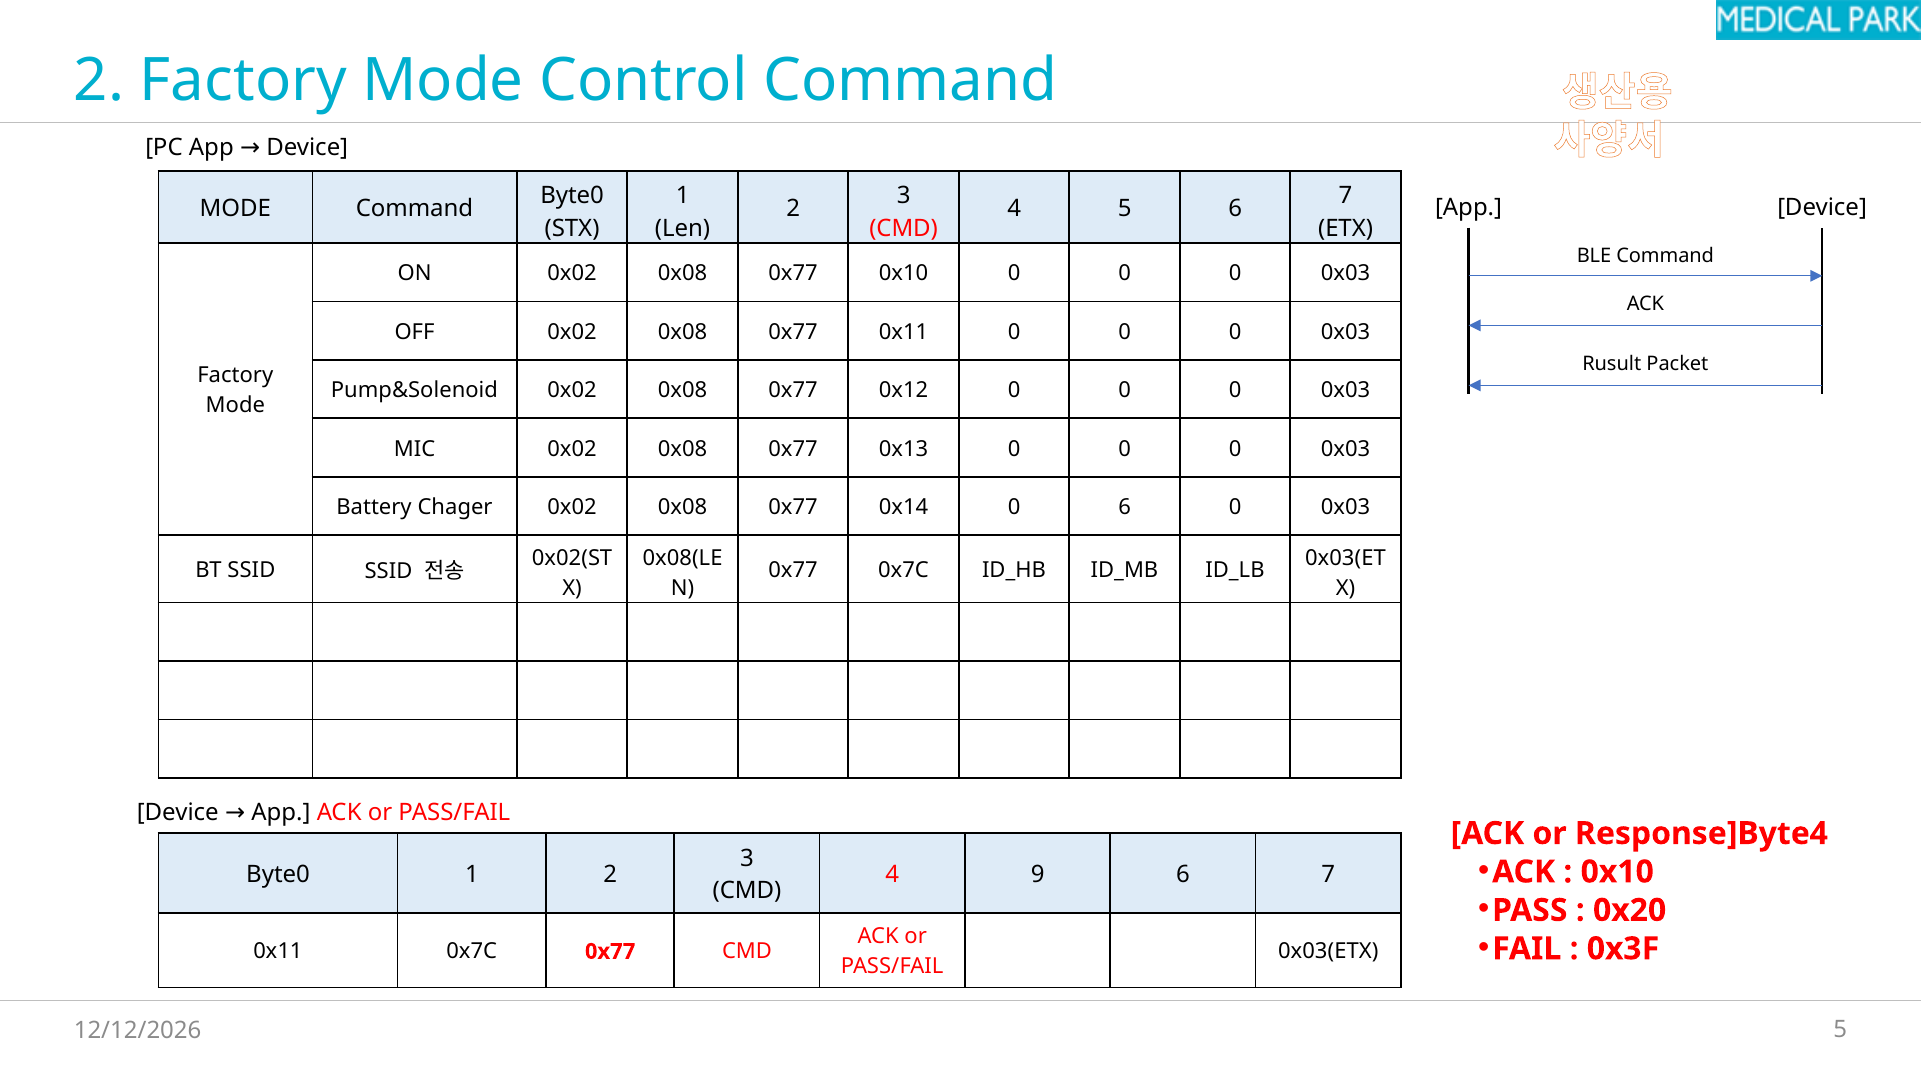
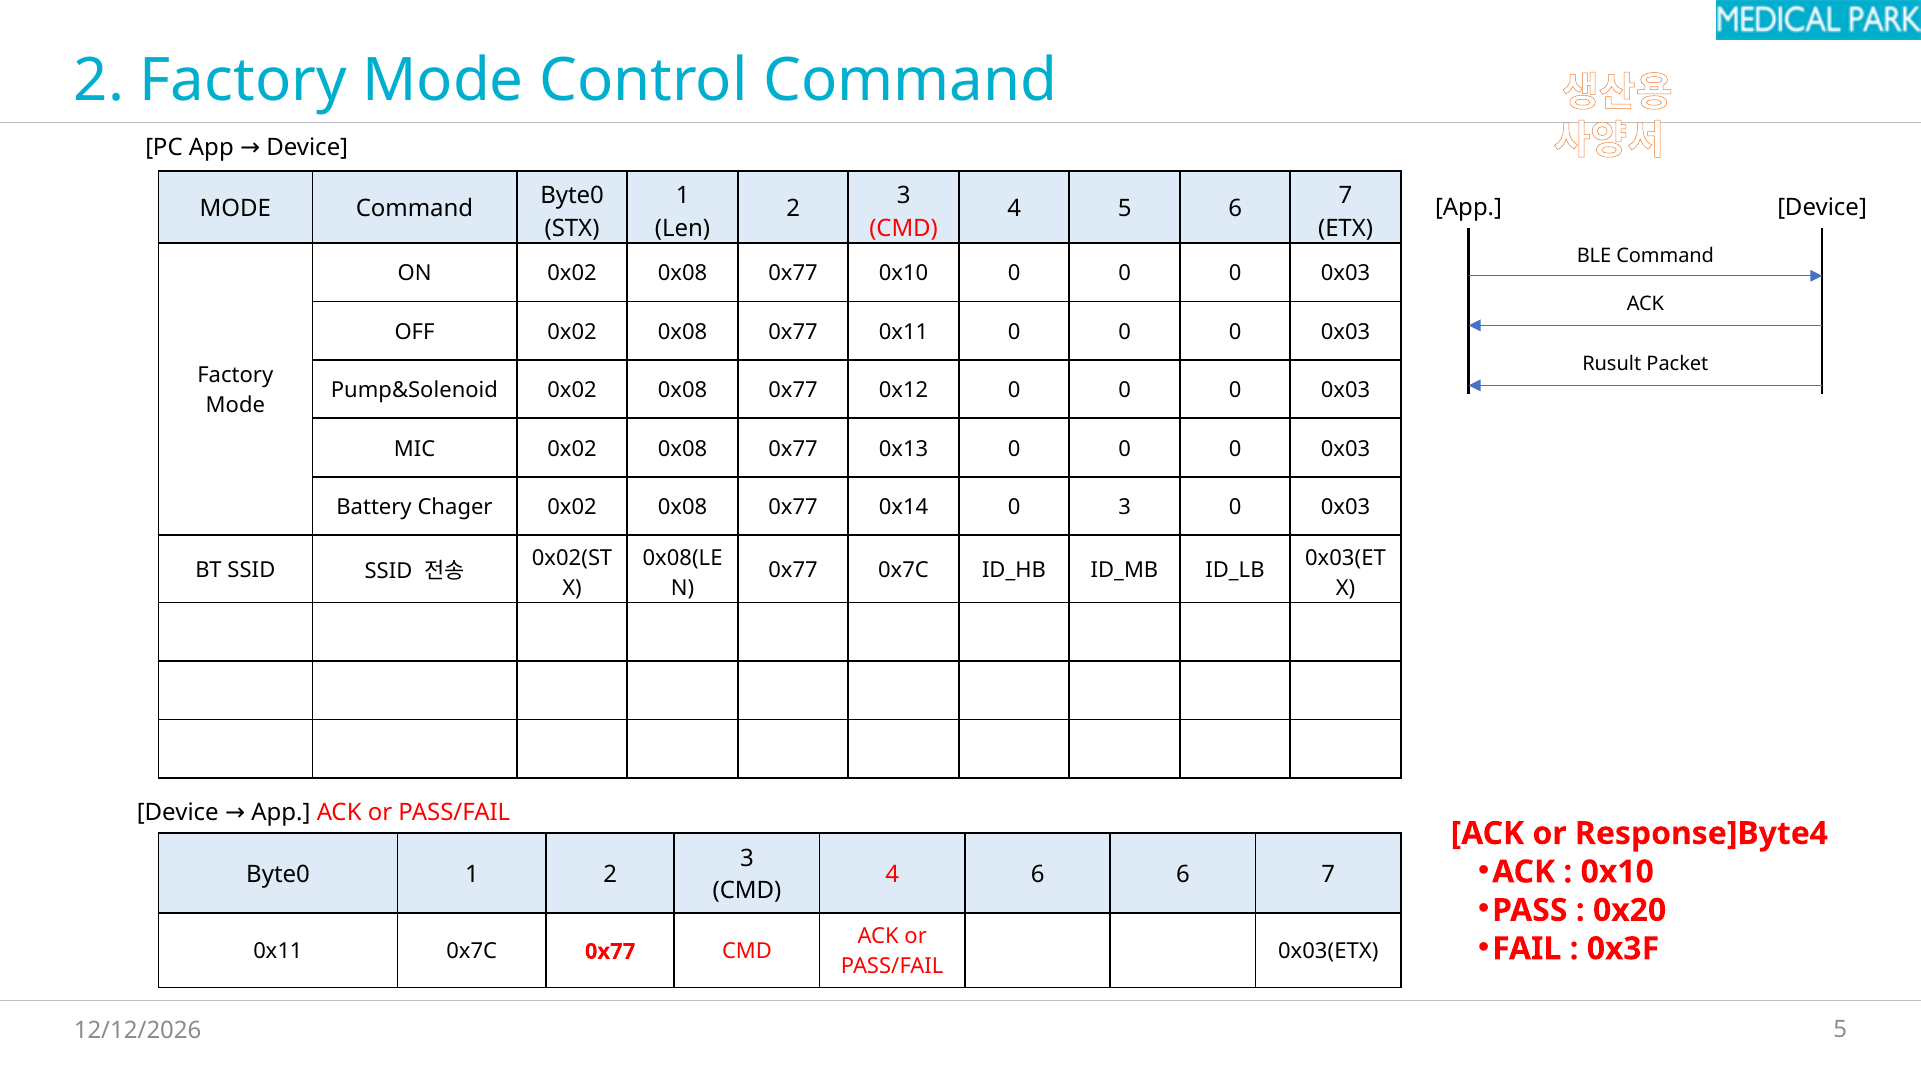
0 6: 6 -> 3 (1125, 507)
4 9: 9 -> 6 (1038, 874)
